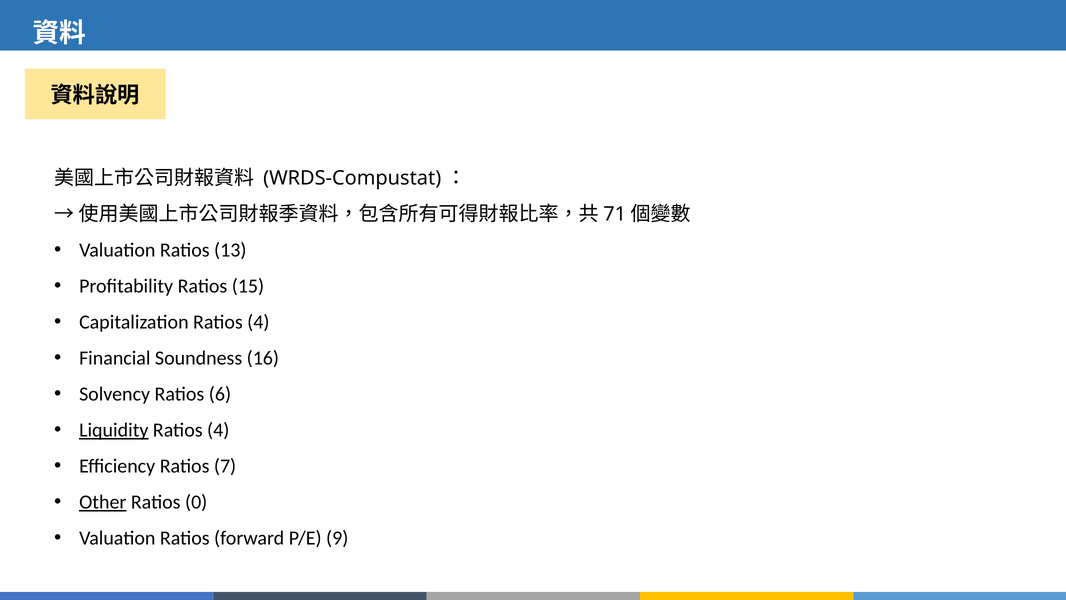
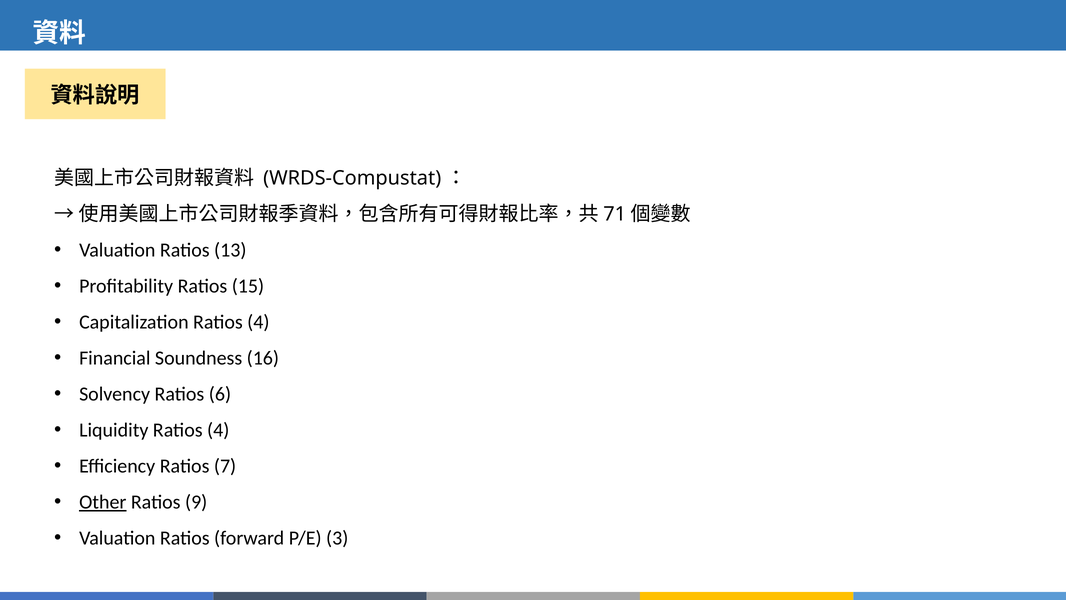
Liquidity underline: present -> none (114, 430)
0: 0 -> 9 (196, 502)
9: 9 -> 3 (337, 538)
